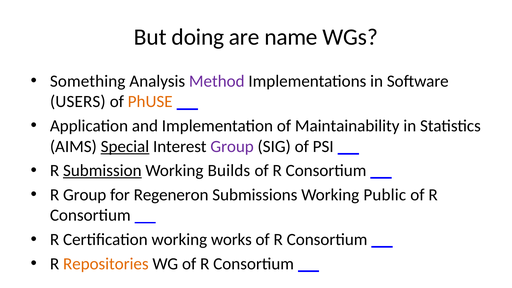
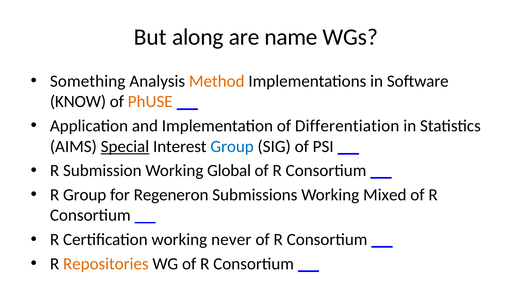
doing: doing -> along (198, 37)
Method colour: purple -> orange (217, 81)
USERS: USERS -> KNOW (78, 102)
Maintainability: Maintainability -> Differentiation (347, 126)
Group colour: purple -> blue (232, 146)
Submission underline: present -> none (102, 171)
Builds: Builds -> Global (229, 171)
Public: Public -> Mixed (385, 195)
works: works -> never (231, 240)
